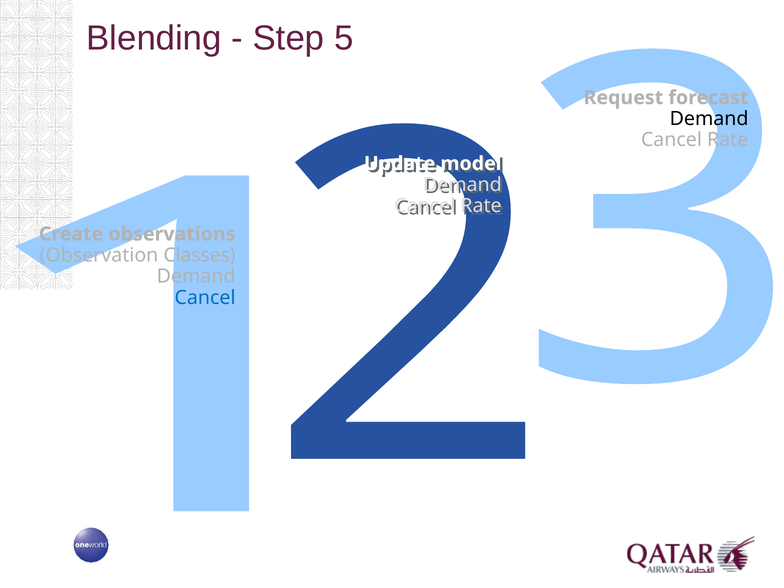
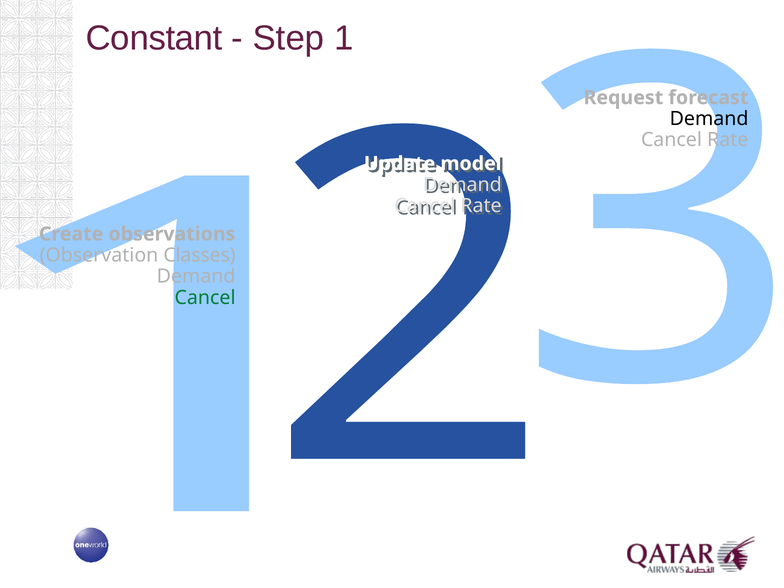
Blending: Blending -> Constant (154, 38)
5: 5 -> 1 (344, 38)
Cancel colour: blue -> green (205, 298)
